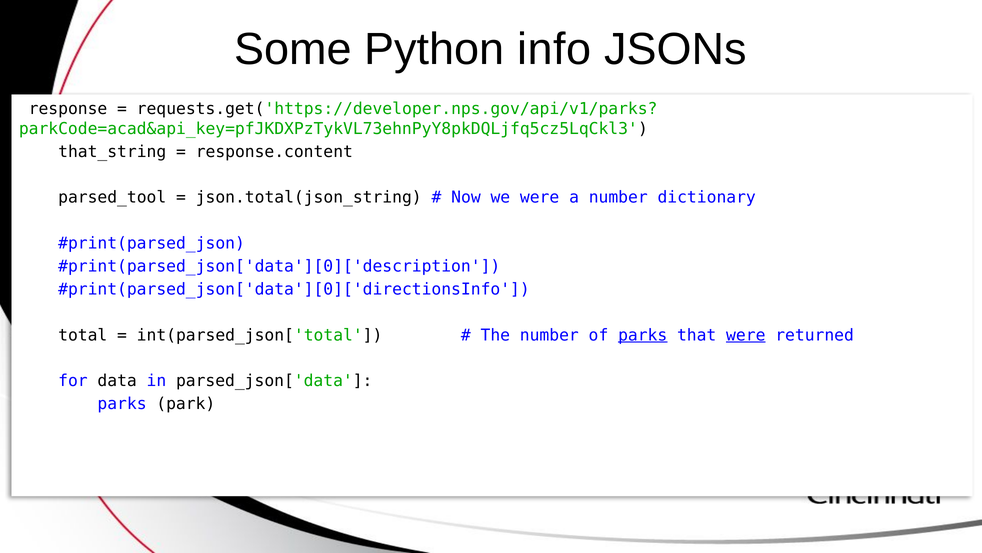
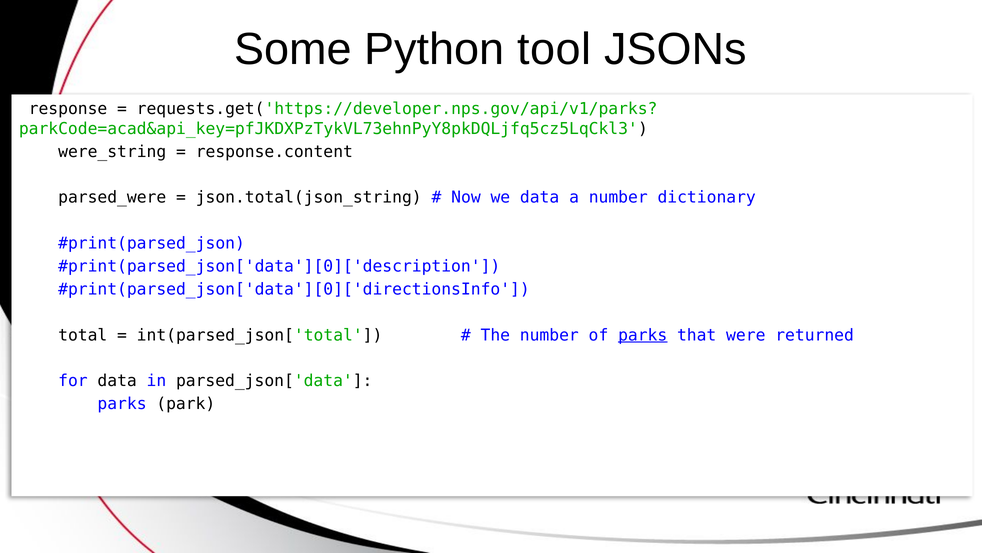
info: info -> tool (554, 49)
that_string: that_string -> were_string (112, 151)
parsed_tool: parsed_tool -> parsed_were (112, 197)
we were: were -> data (540, 197)
were underline: present -> none (746, 335)
